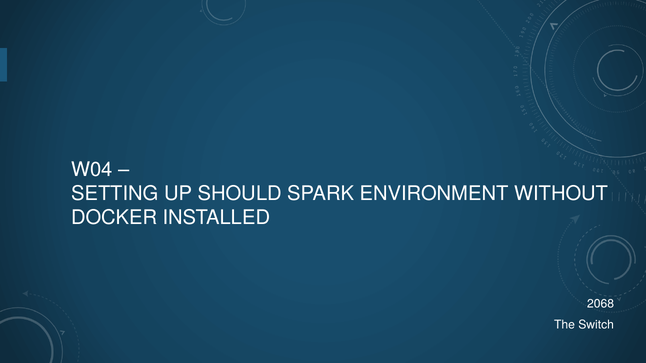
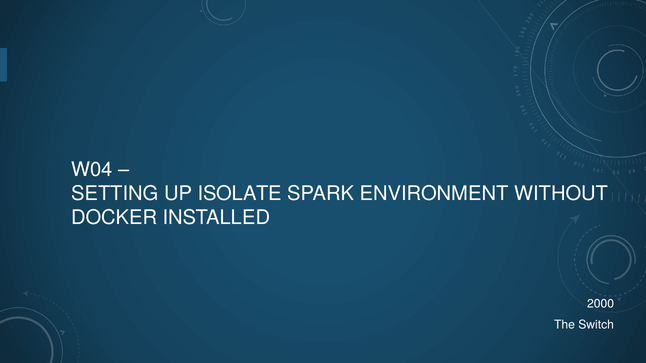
SHOULD: SHOULD -> ISOLATE (240, 194)
2068: 2068 -> 2000 (601, 304)
